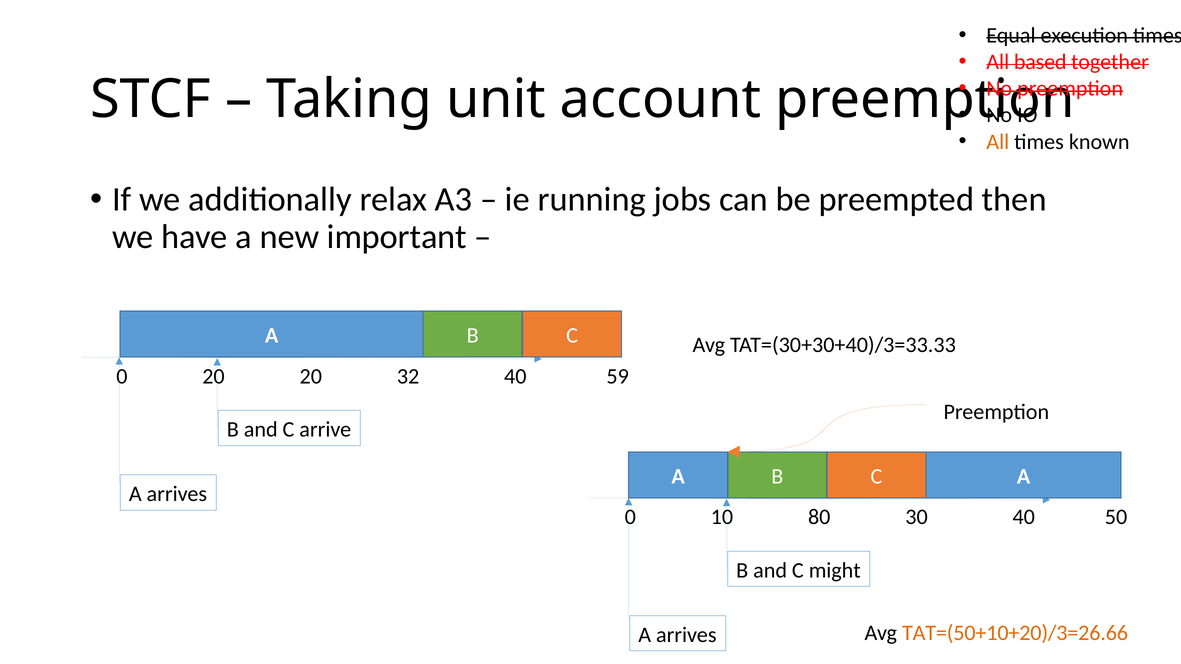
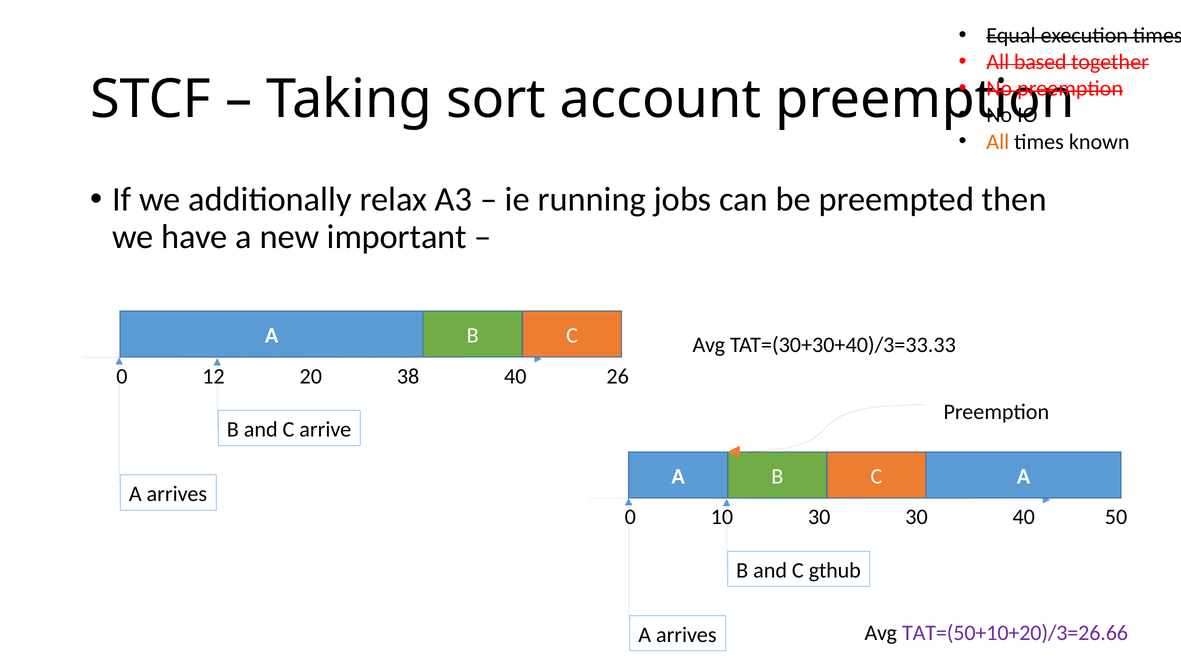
unit: unit -> sort (496, 99)
0 20: 20 -> 12 (213, 376)
32: 32 -> 38 (408, 376)
59: 59 -> 26 (618, 376)
10 80: 80 -> 30 (819, 517)
might: might -> gthub (835, 571)
TAT=(50+10+20)/3=26.66 colour: orange -> purple (1015, 633)
